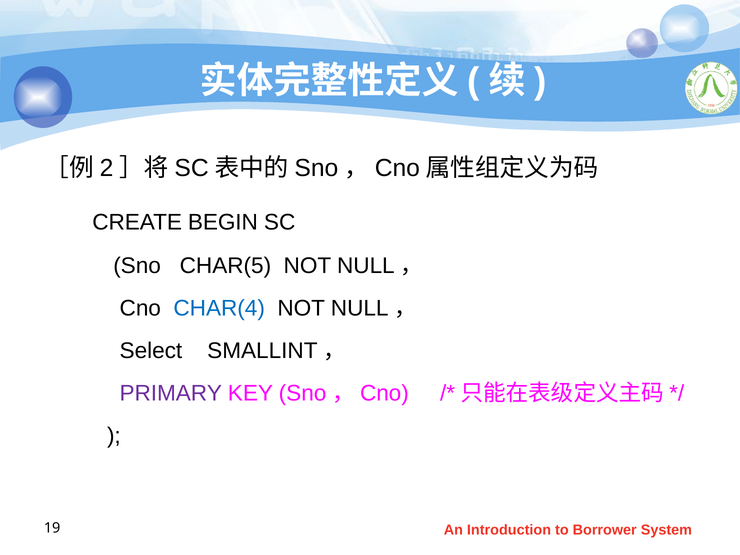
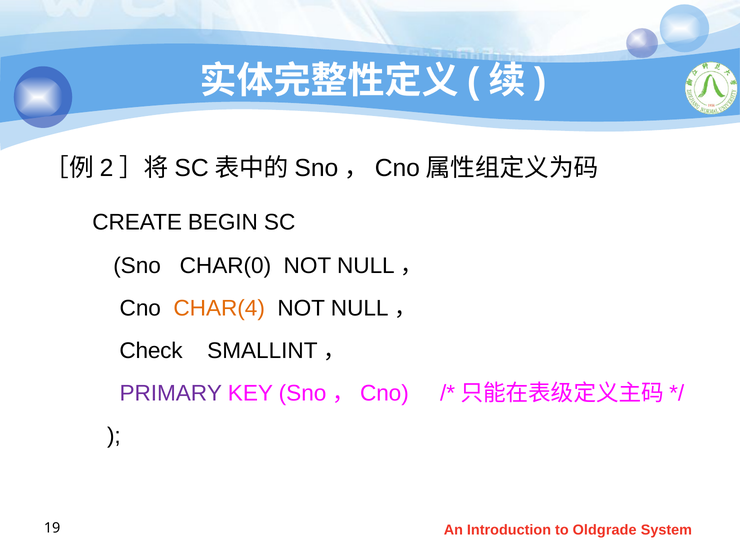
CHAR(5: CHAR(5 -> CHAR(0 (225, 266)
CHAR(4 colour: blue -> orange (219, 308)
Select: Select -> Check (151, 351)
Borrower: Borrower -> Oldgrade (605, 530)
